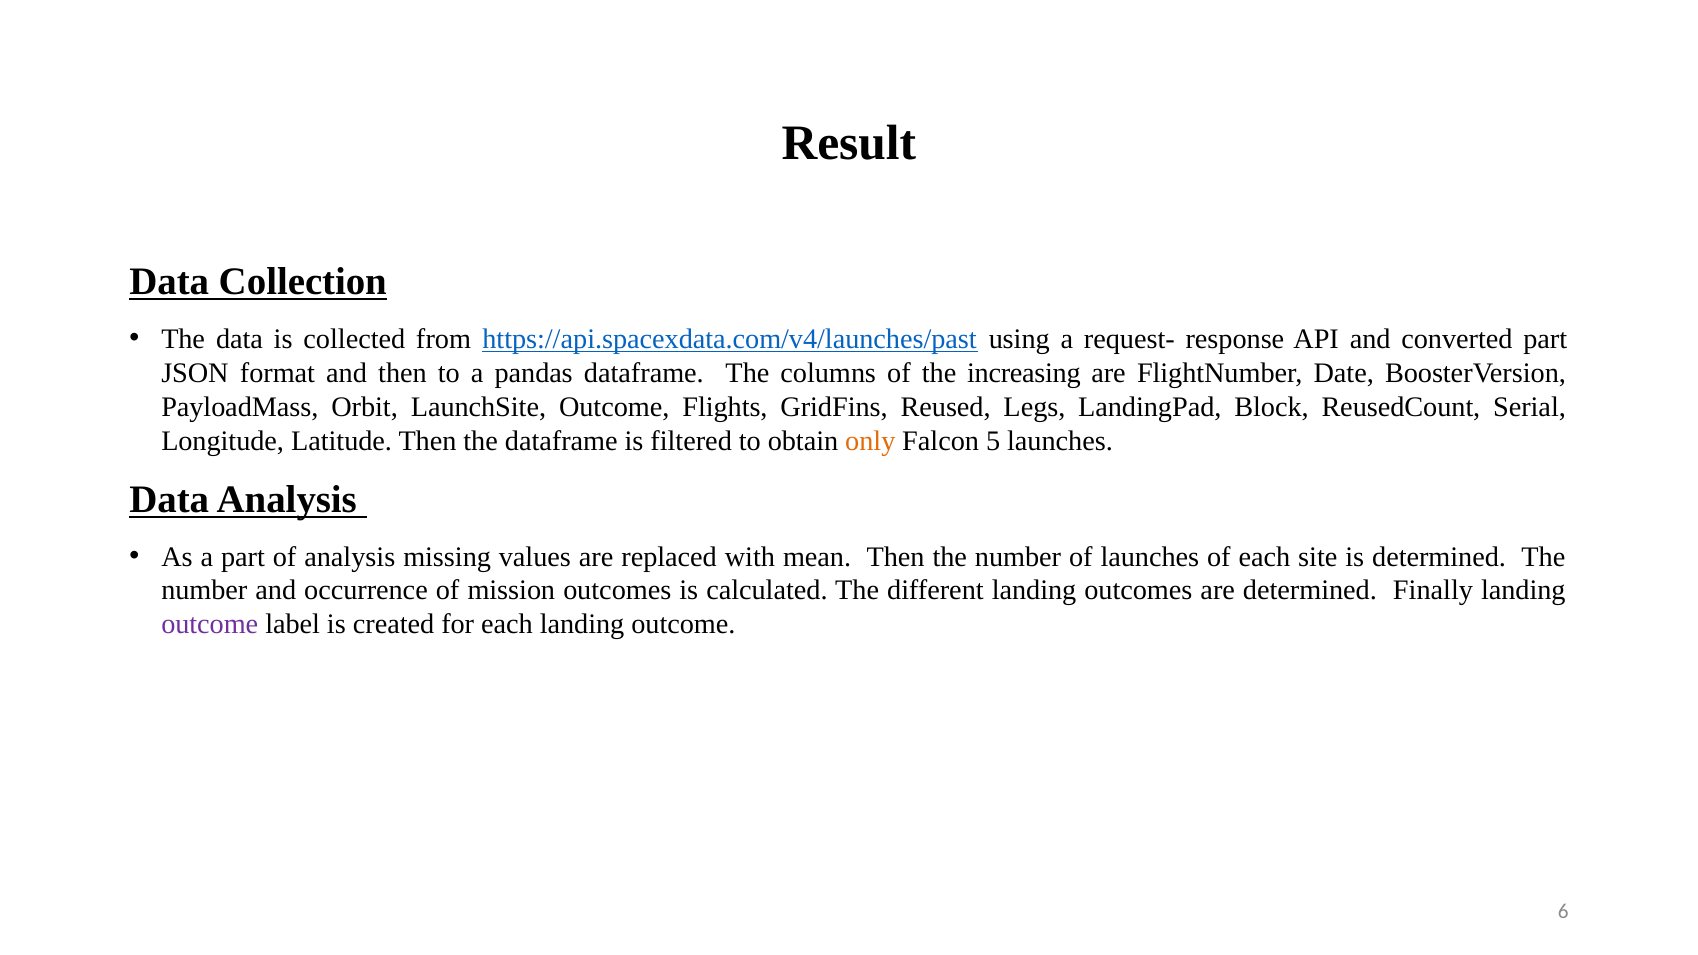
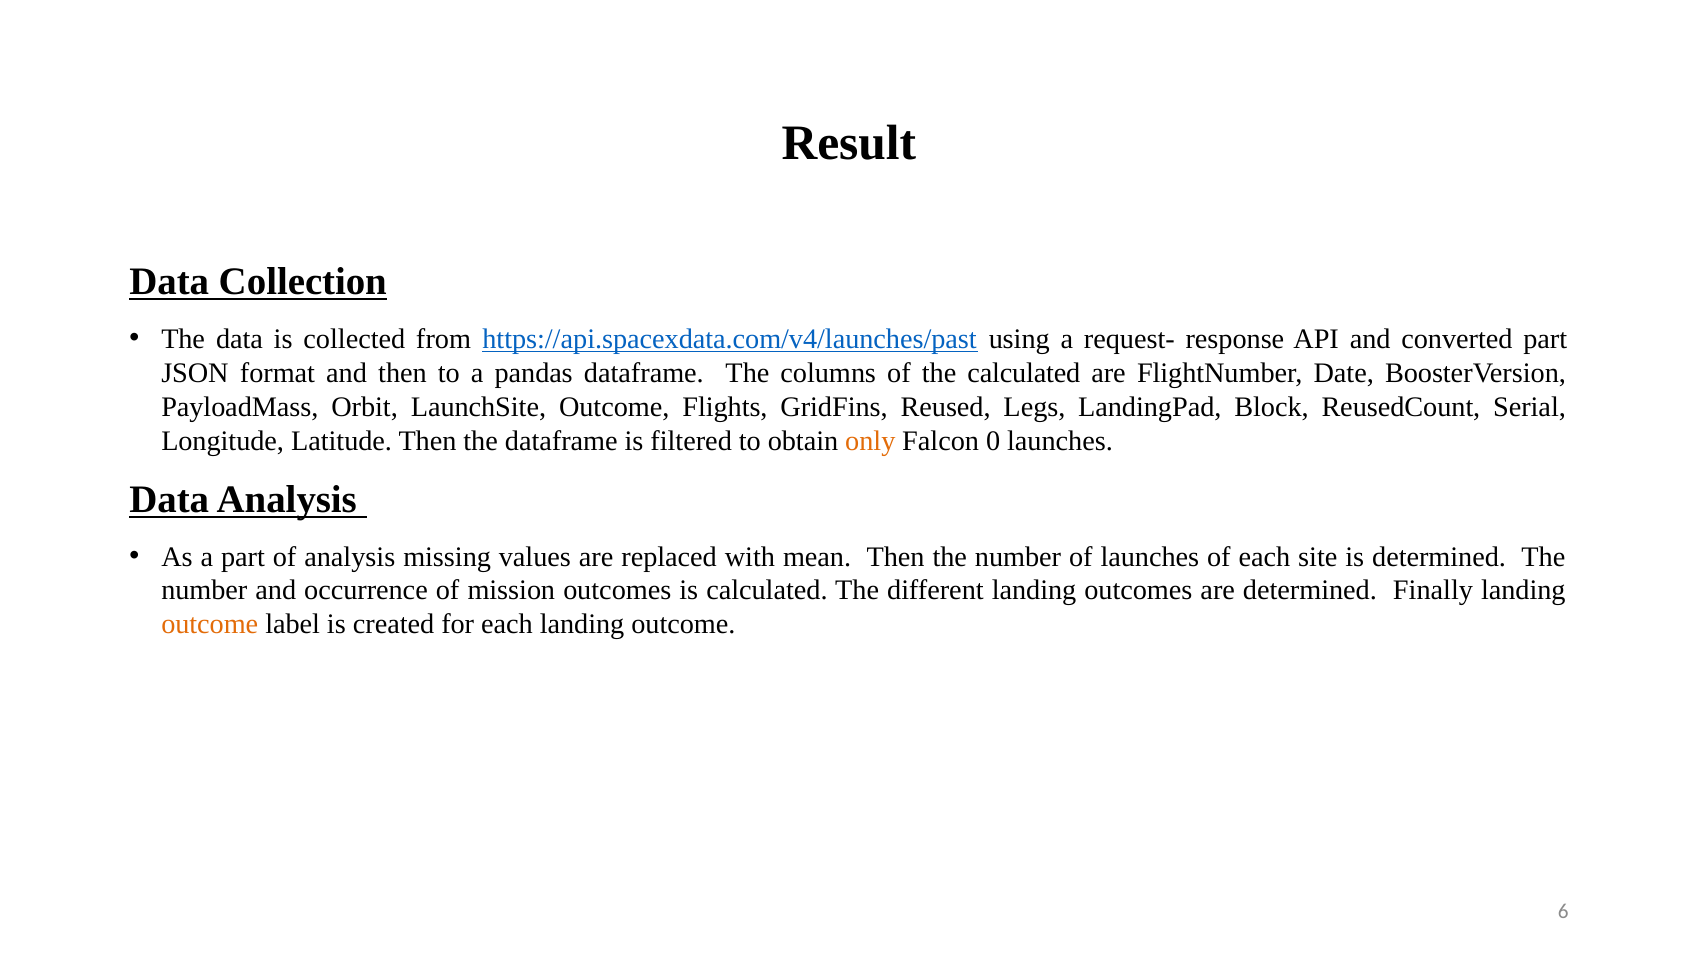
the increasing: increasing -> calculated (1024, 373)
5: 5 -> 0 (993, 441)
outcome colour: purple -> orange (210, 625)
